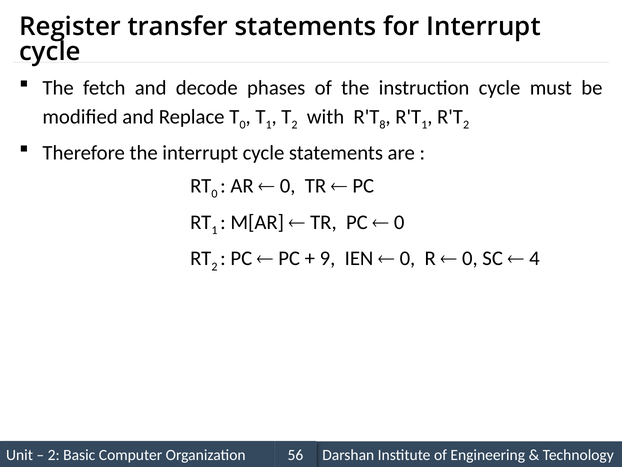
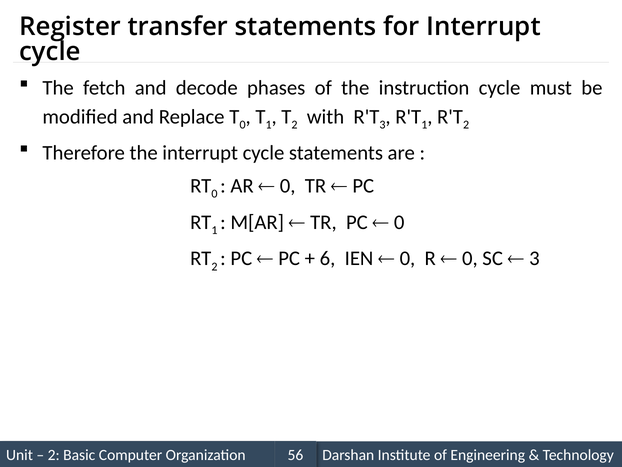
8: 8 -> 3 (383, 125)
9: 9 -> 6 (328, 258)
4: 4 -> 3 (534, 258)
